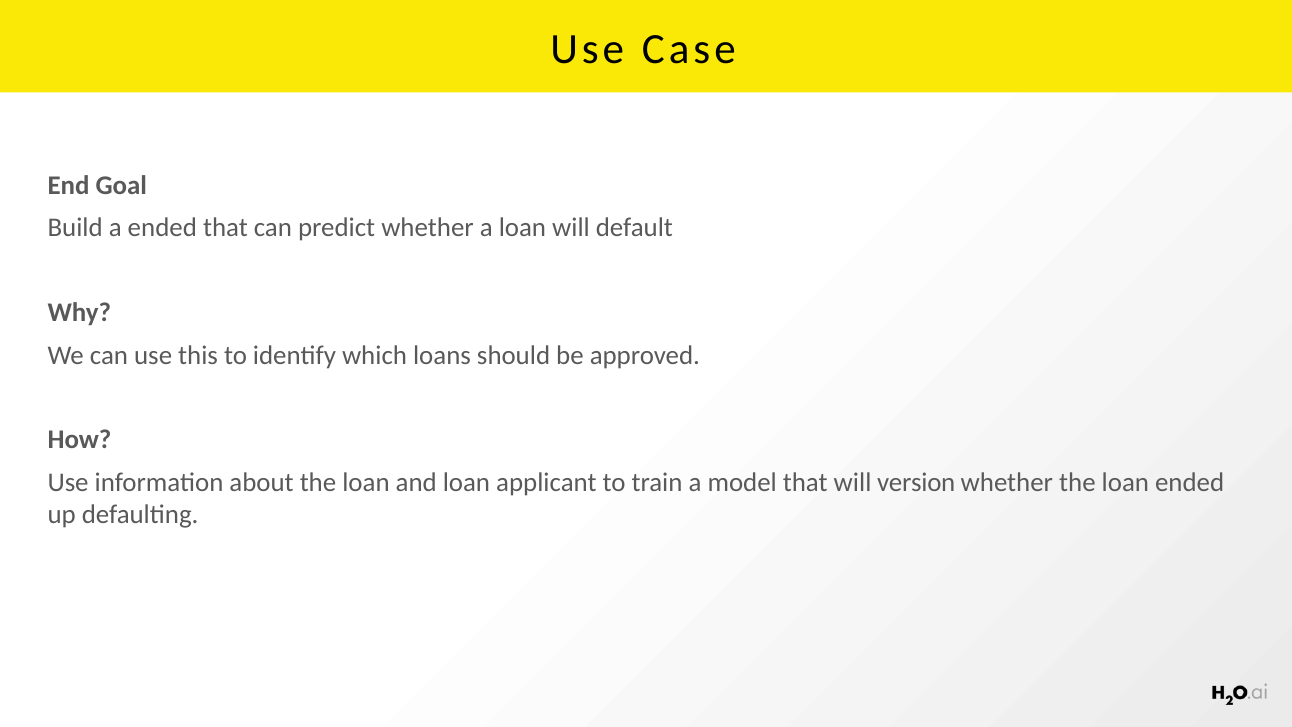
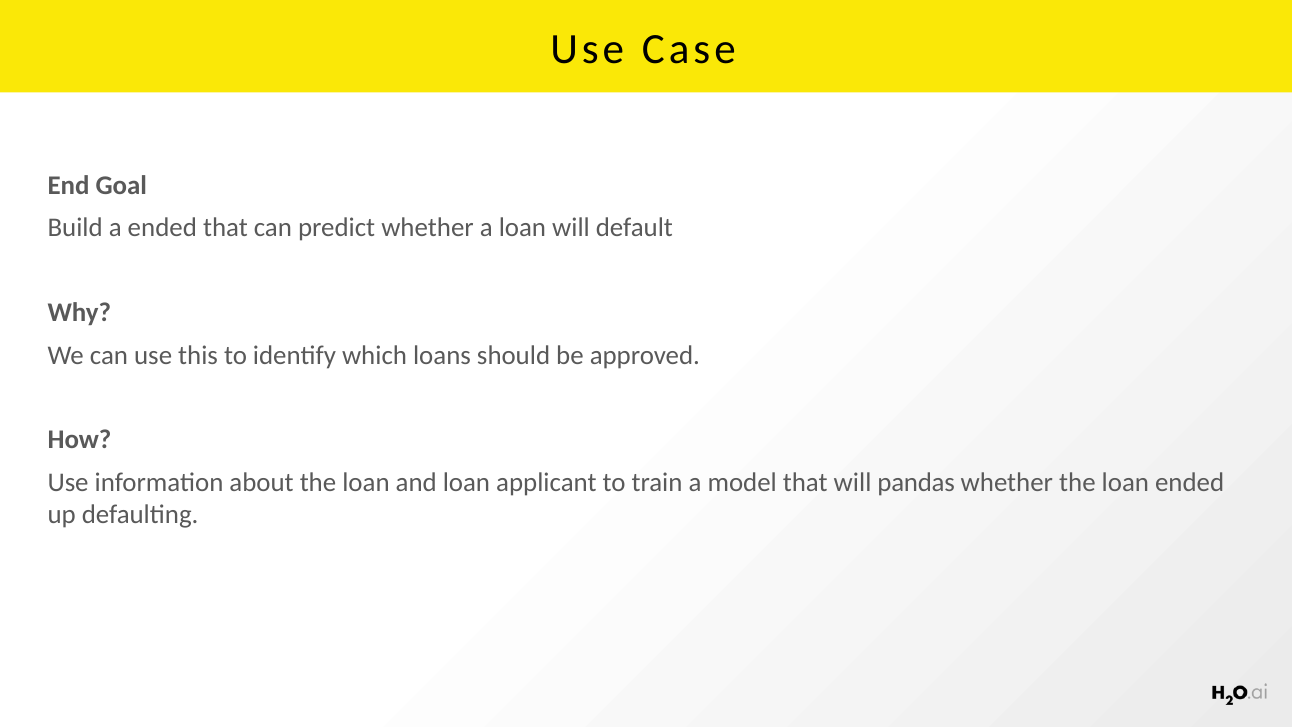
version: version -> pandas (916, 482)
